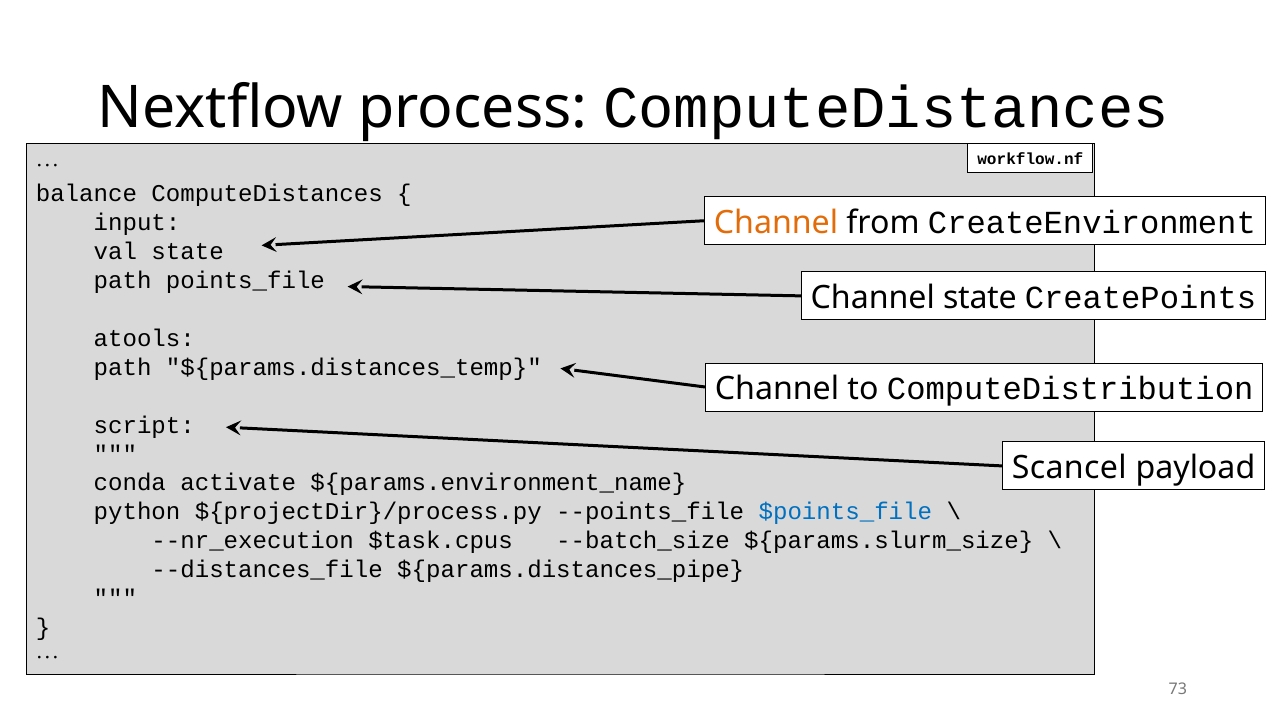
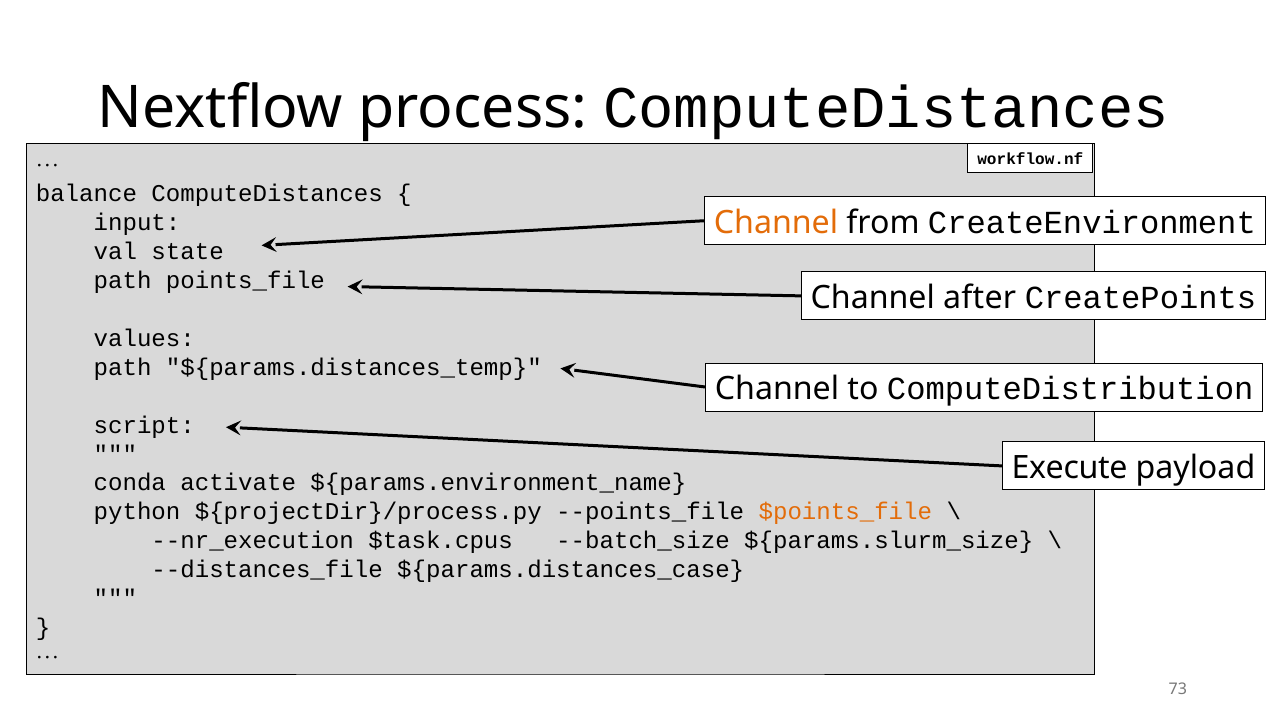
Channel state: state -> after (980, 298)
atools: atools -> values (144, 338)
Scancel: Scancel -> Execute (1070, 468)
$points_file colour: blue -> orange (845, 512)
${params.distances_pipe: ${params.distances_pipe -> ${params.distances_case (571, 570)
